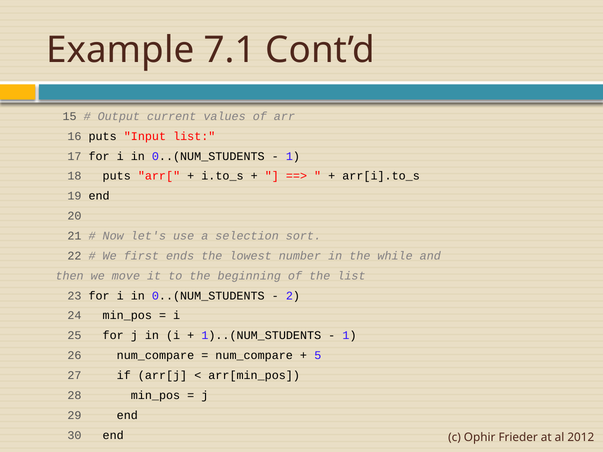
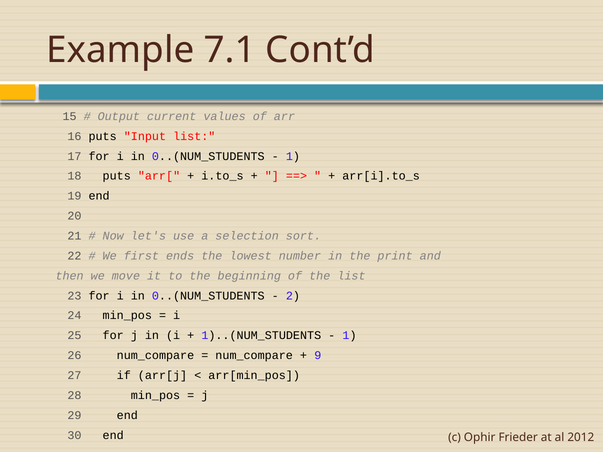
while: while -> print (395, 256)
5: 5 -> 9 (318, 356)
